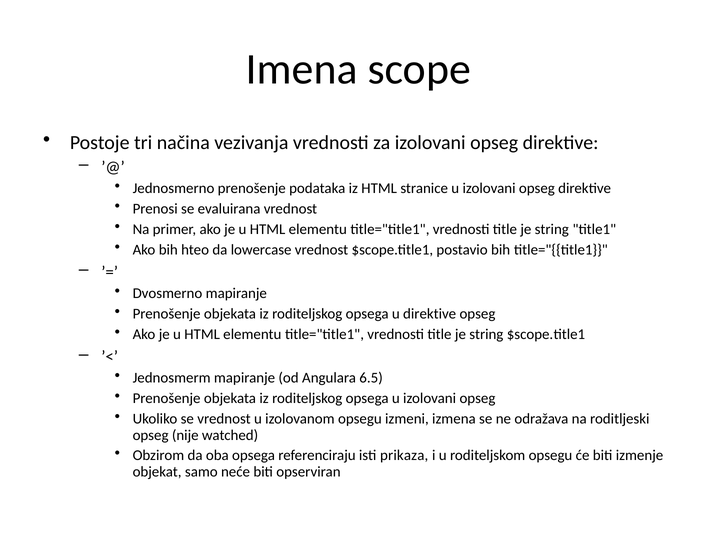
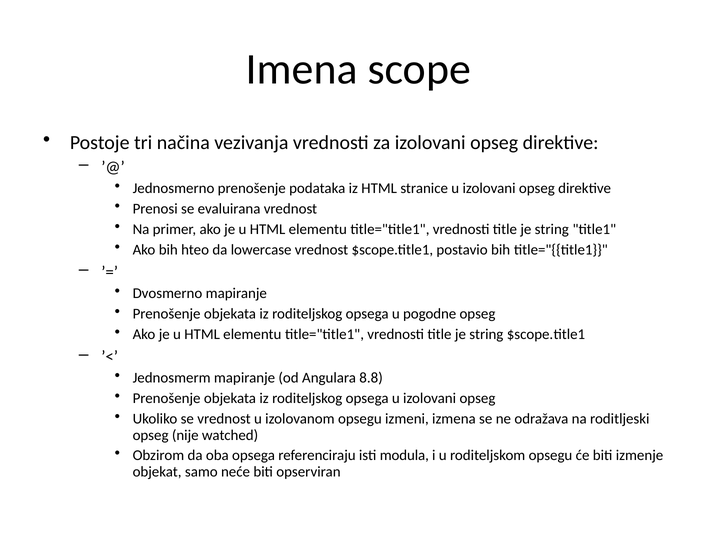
u direktive: direktive -> pogodne (430, 314)
6.5: 6.5 -> 8.8 (371, 378)
prikaza: prikaza -> modula (404, 455)
